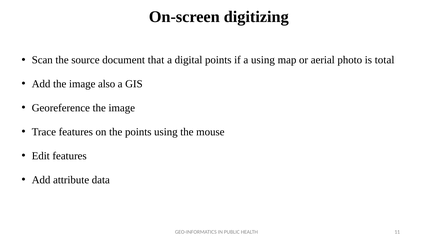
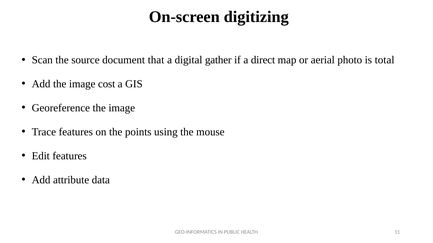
digital points: points -> gather (218, 60)
a using: using -> direct (263, 60)
also: also -> cost (107, 84)
